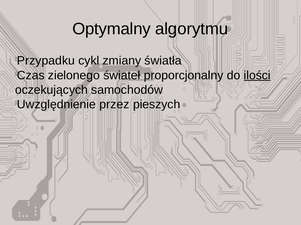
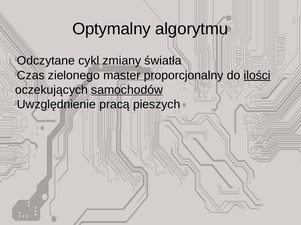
Przypadku: Przypadku -> Odczytane (46, 61)
świateł: świateł -> master (122, 76)
samochodów underline: none -> present (127, 90)
przez: przez -> pracą (114, 105)
